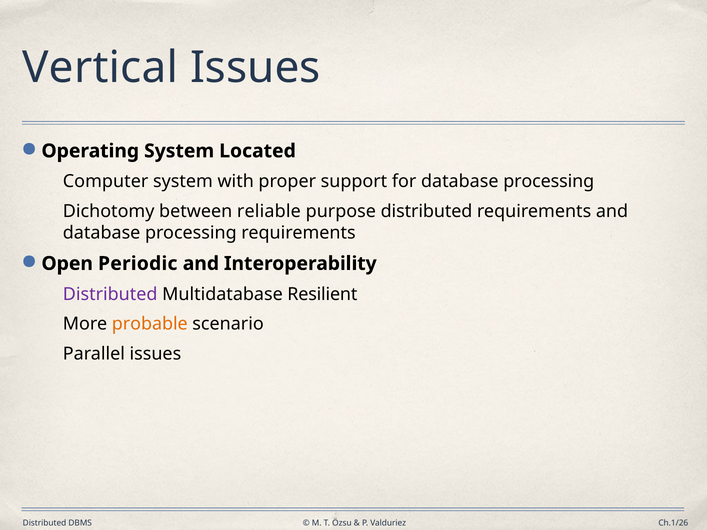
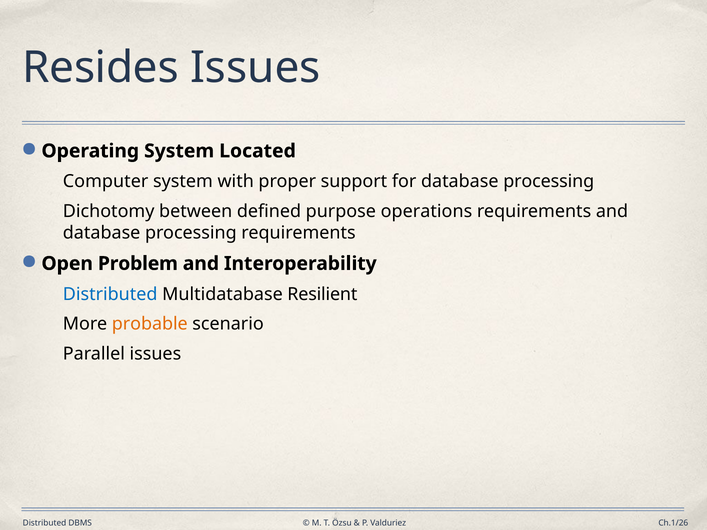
Vertical: Vertical -> Resides (100, 68)
reliable: reliable -> defined (269, 211)
purpose distributed: distributed -> operations (426, 211)
Periodic: Periodic -> Problem (138, 264)
Distributed colour: purple -> blue (110, 294)
